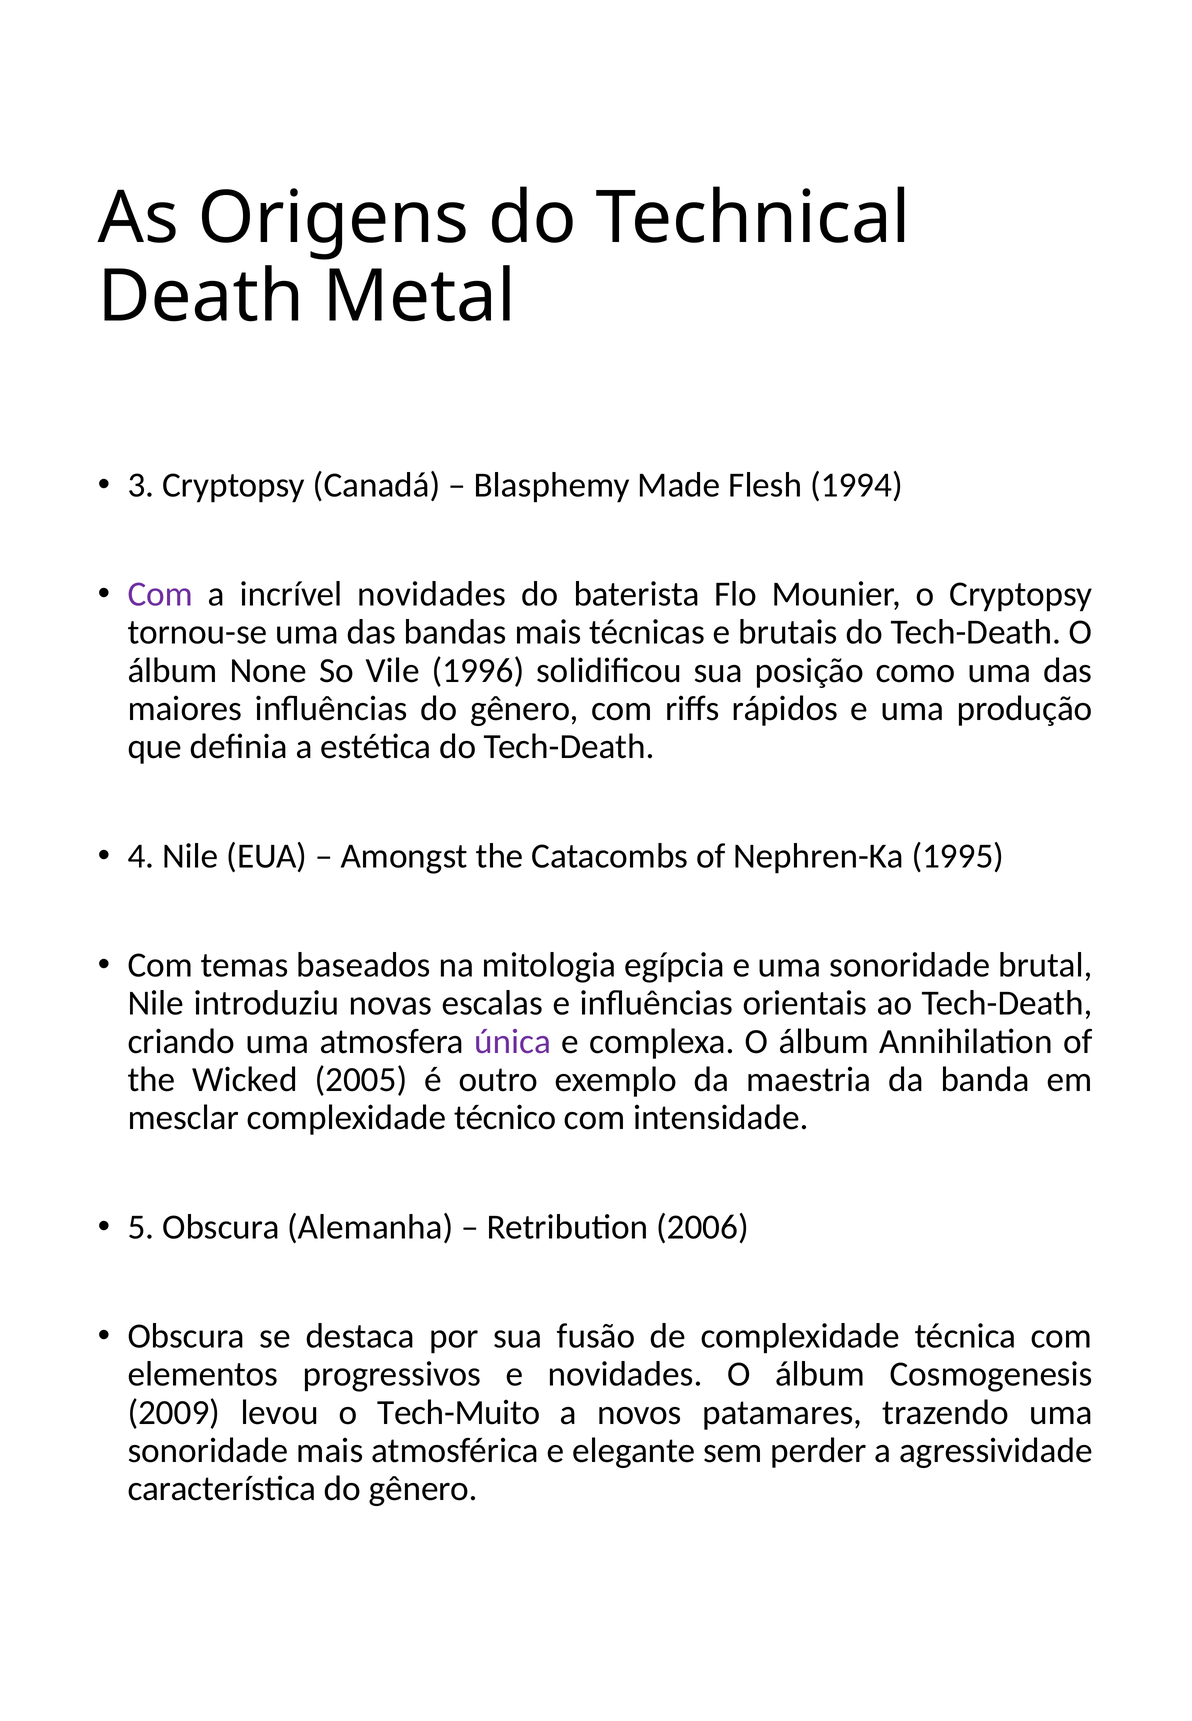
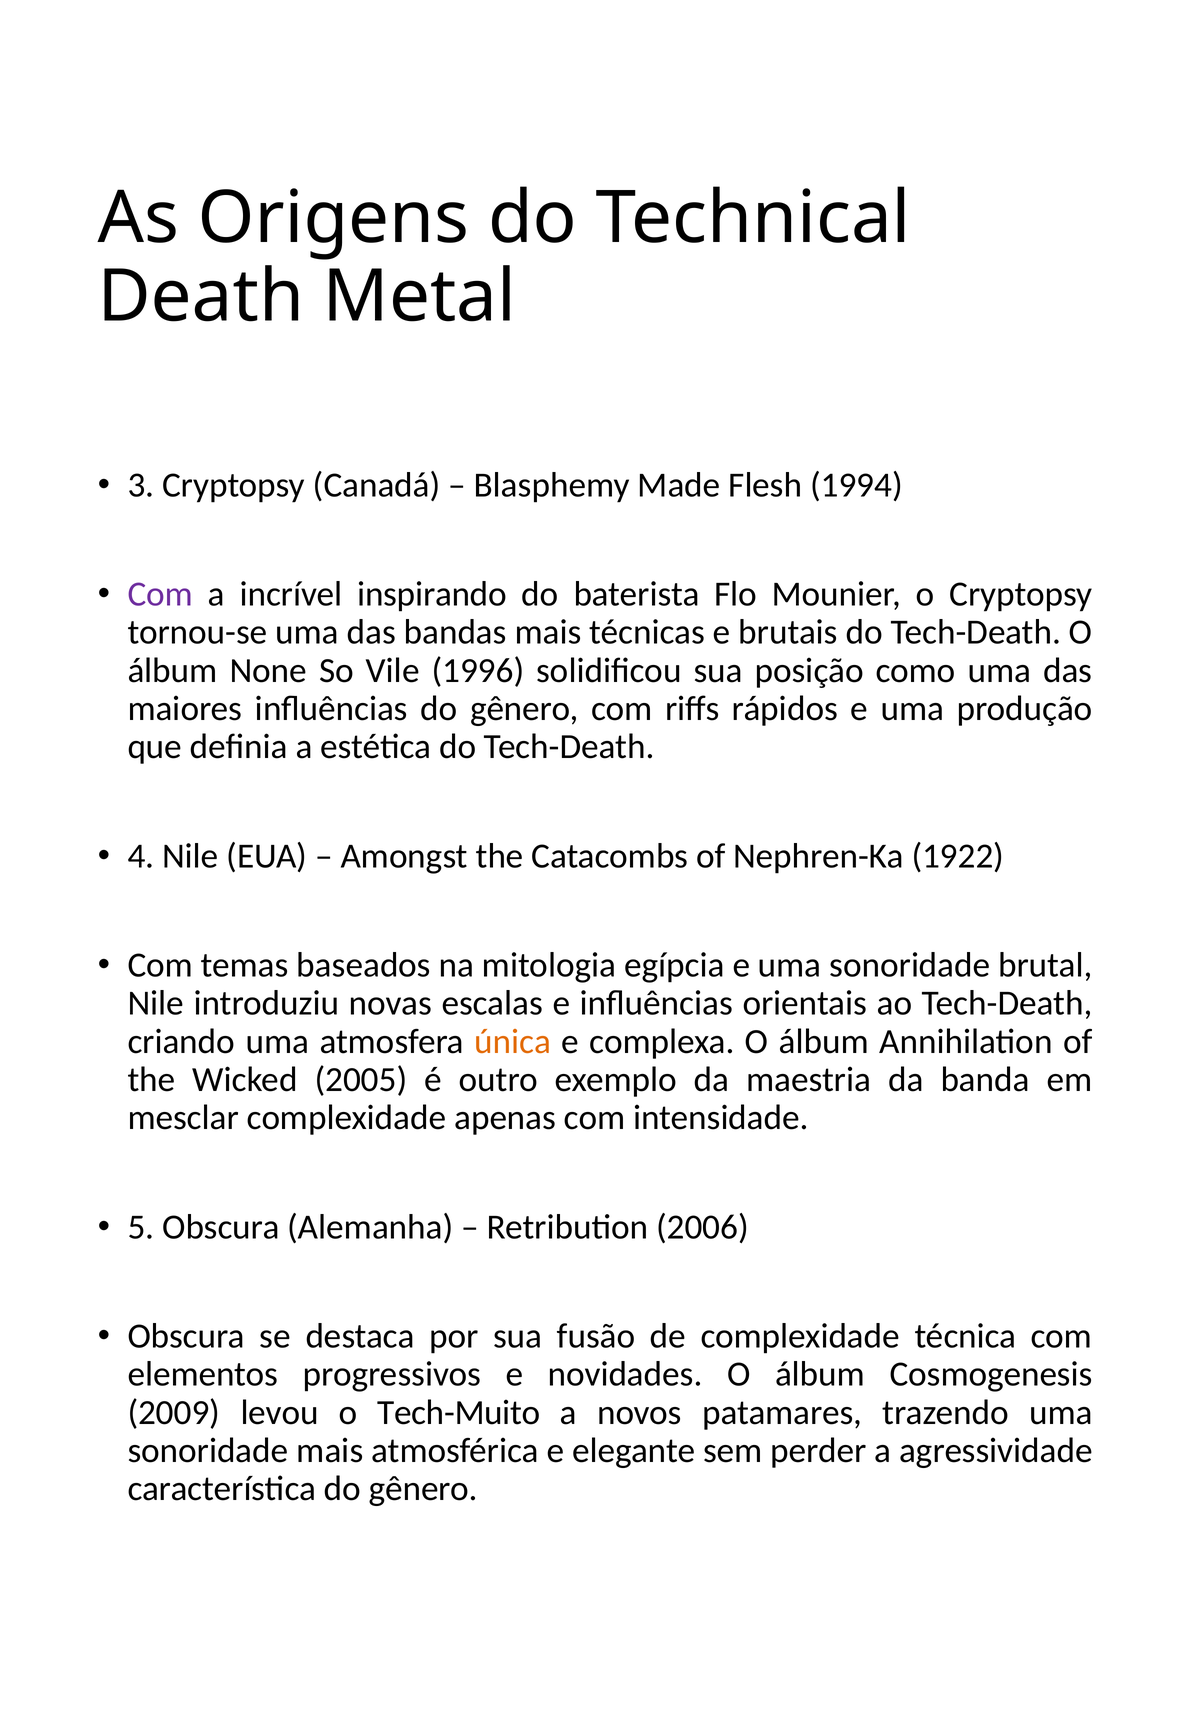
incrível novidades: novidades -> inspirando (432, 594)
1995: 1995 -> 1922 (958, 856)
única colour: purple -> orange (513, 1042)
técnico: técnico -> apenas (505, 1118)
